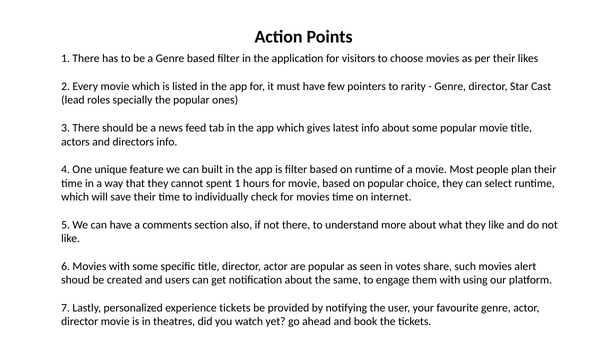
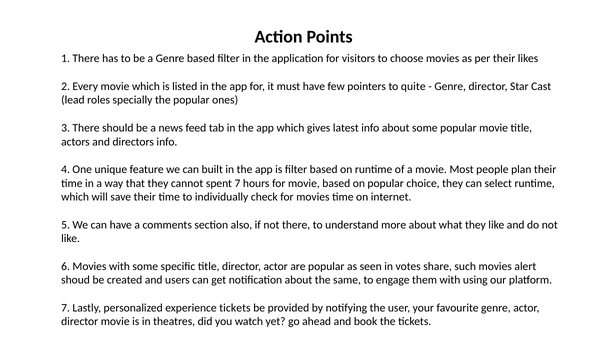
rarity: rarity -> quite (413, 86)
spent 1: 1 -> 7 (238, 183)
